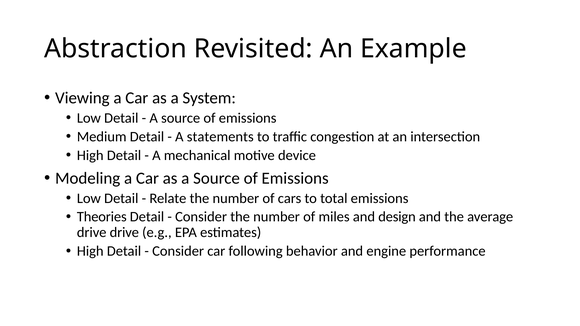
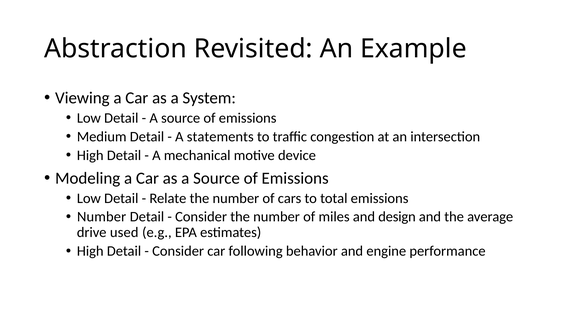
Theories: Theories -> Number (102, 217)
drive drive: drive -> used (124, 233)
